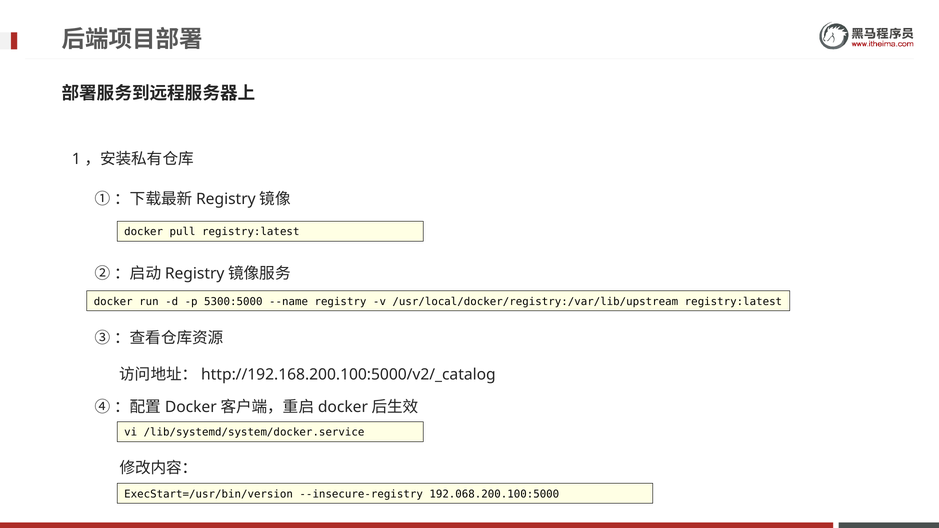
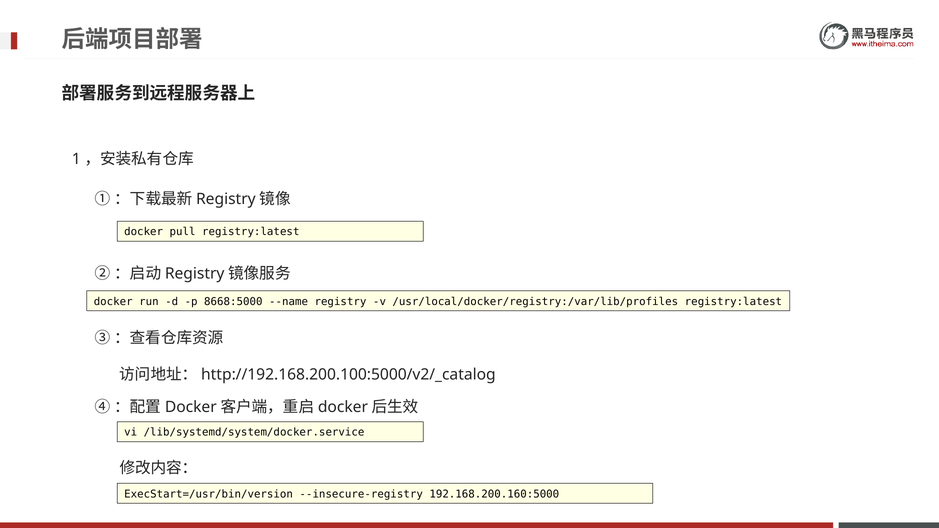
5300:5000: 5300:5000 -> 8668:5000 (233, 302)
/usr/local/docker/registry:/var/lib/upstream: /usr/local/docker/registry:/var/lib/upstream -> /usr/local/docker/registry:/var/lib/profiles (535, 302)
192.068.200.100:5000: 192.068.200.100:5000 -> 192.168.200.160:5000 (494, 494)
